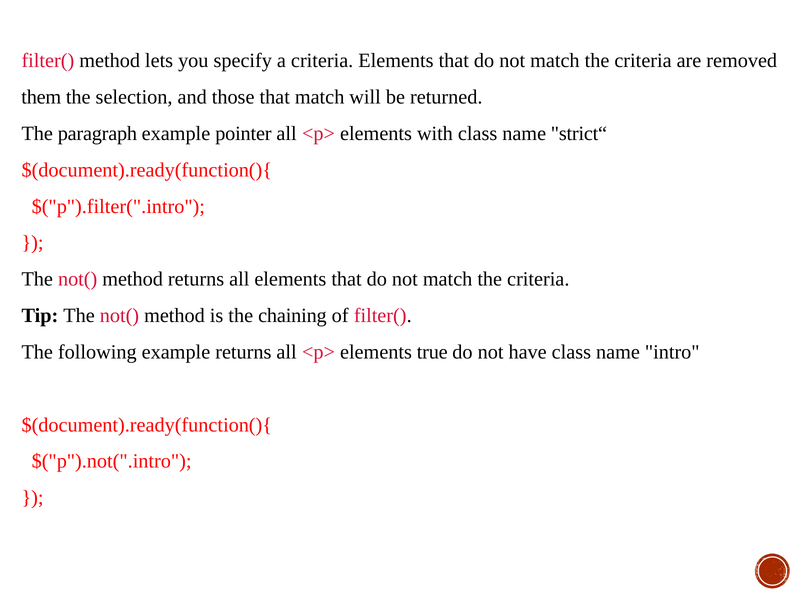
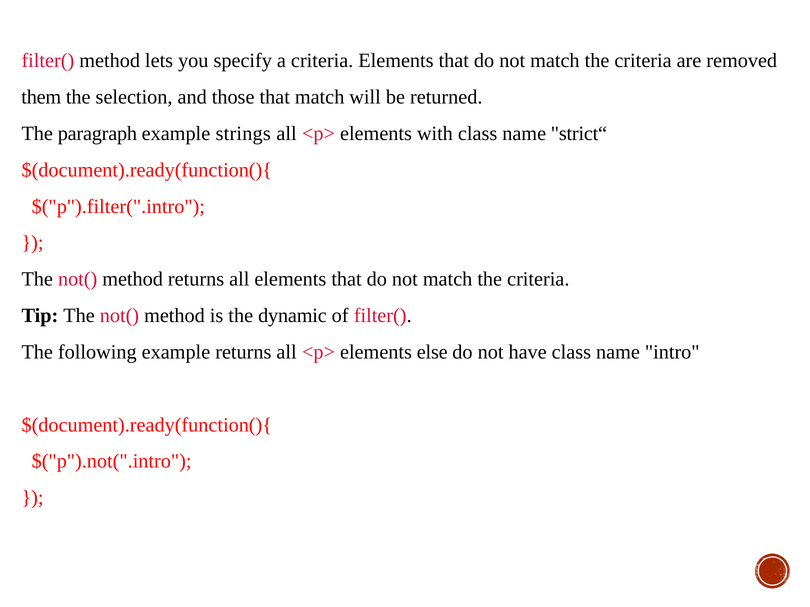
pointer: pointer -> strings (243, 134)
chaining: chaining -> dynamic (292, 316)
true: true -> else (432, 352)
